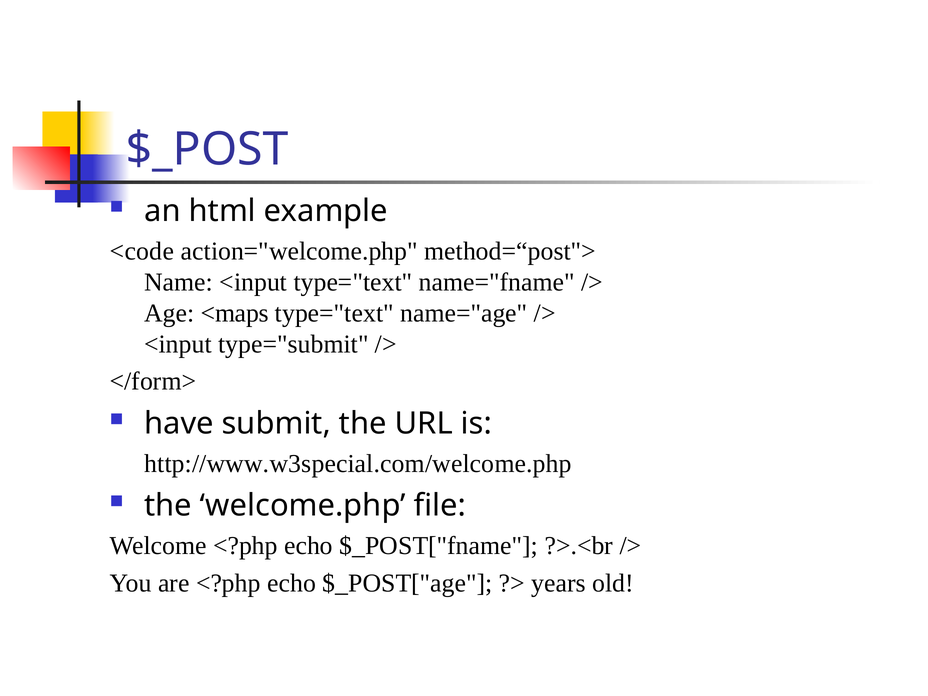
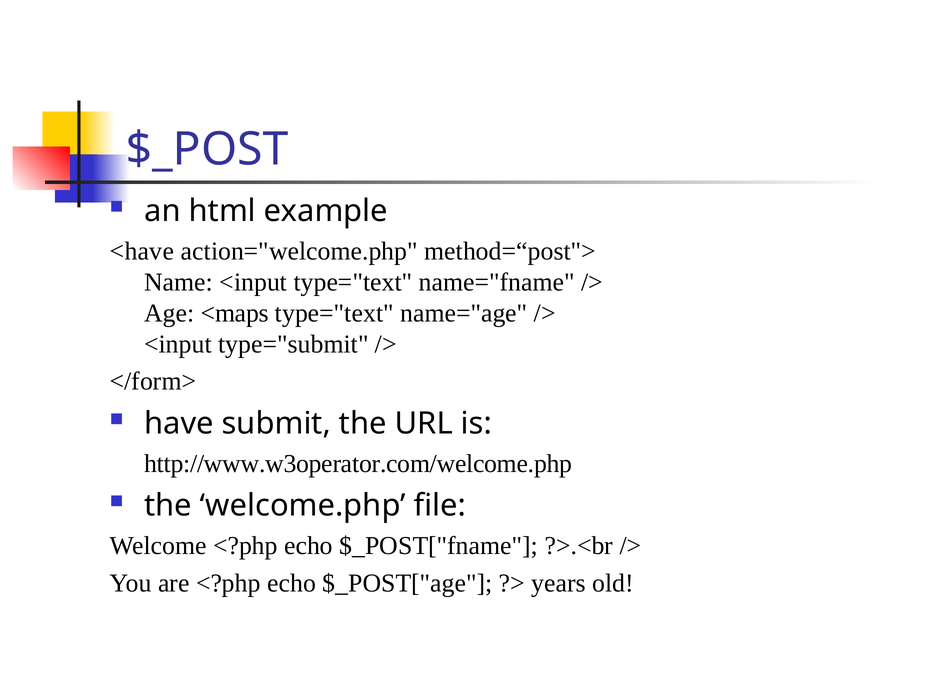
<code: <code -> <have (142, 251)
http://www.w3special.com/welcome.php: http://www.w3special.com/welcome.php -> http://www.w3operator.com/welcome.php (358, 464)
